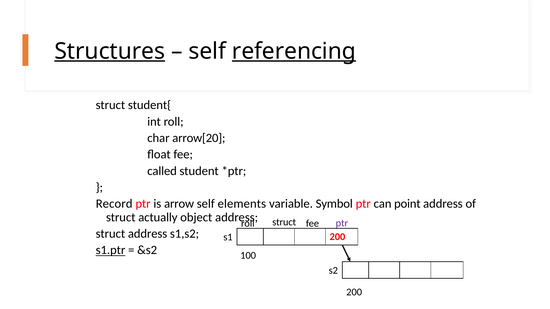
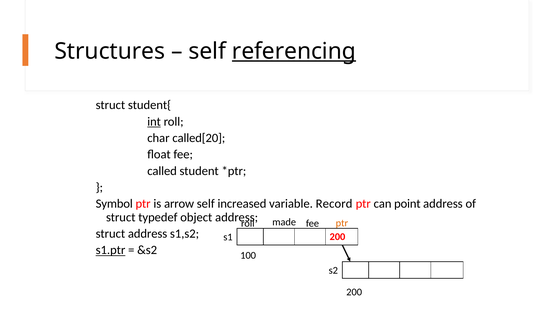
Structures underline: present -> none (110, 51)
int underline: none -> present (154, 122)
arrow[20: arrow[20 -> called[20 (199, 138)
Record: Record -> Symbol (114, 204)
elements: elements -> increased (242, 204)
Symbol: Symbol -> Record (334, 204)
actually: actually -> typedef (158, 218)
struct: struct -> made (284, 222)
ptr colour: purple -> orange (342, 223)
